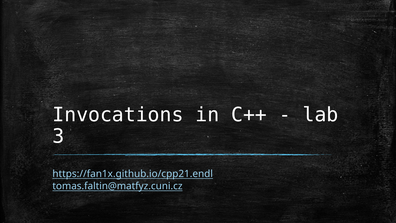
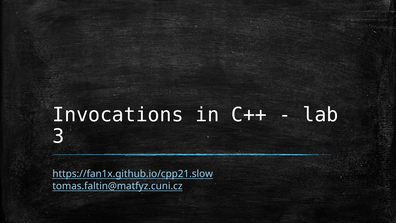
https://fan1x.github.io/cpp21.endl: https://fan1x.github.io/cpp21.endl -> https://fan1x.github.io/cpp21.slow (133, 174)
